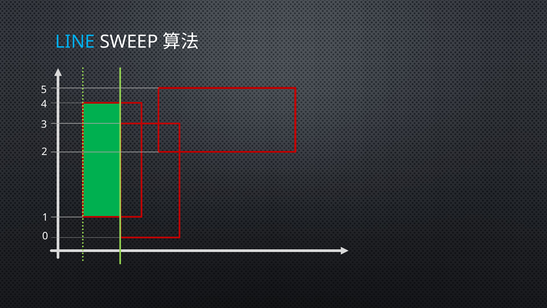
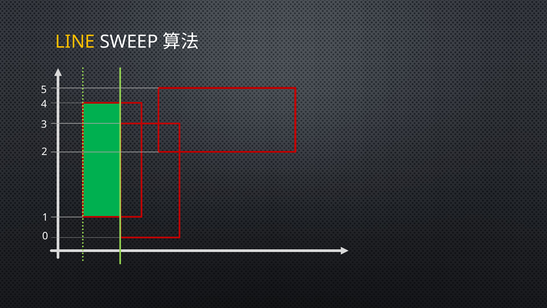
LINE colour: light blue -> yellow (75, 42)
